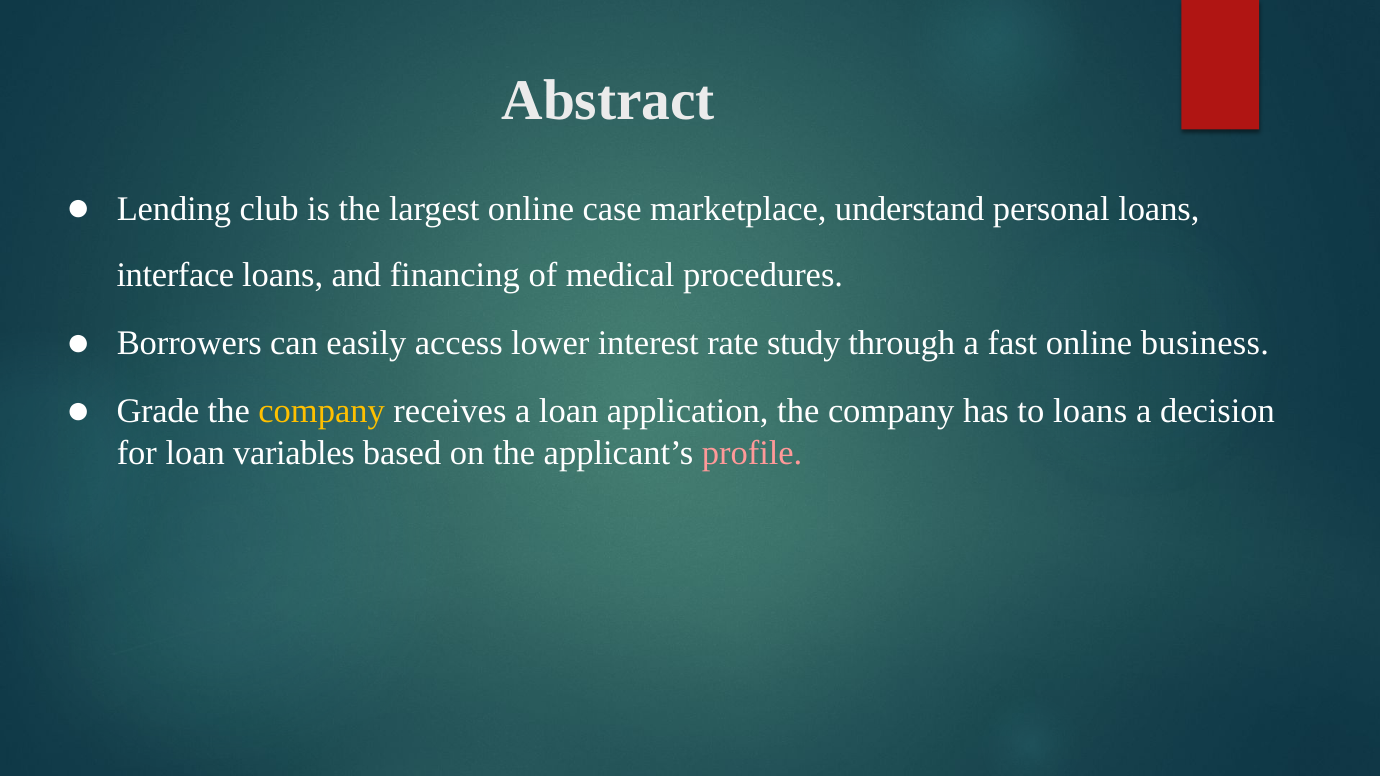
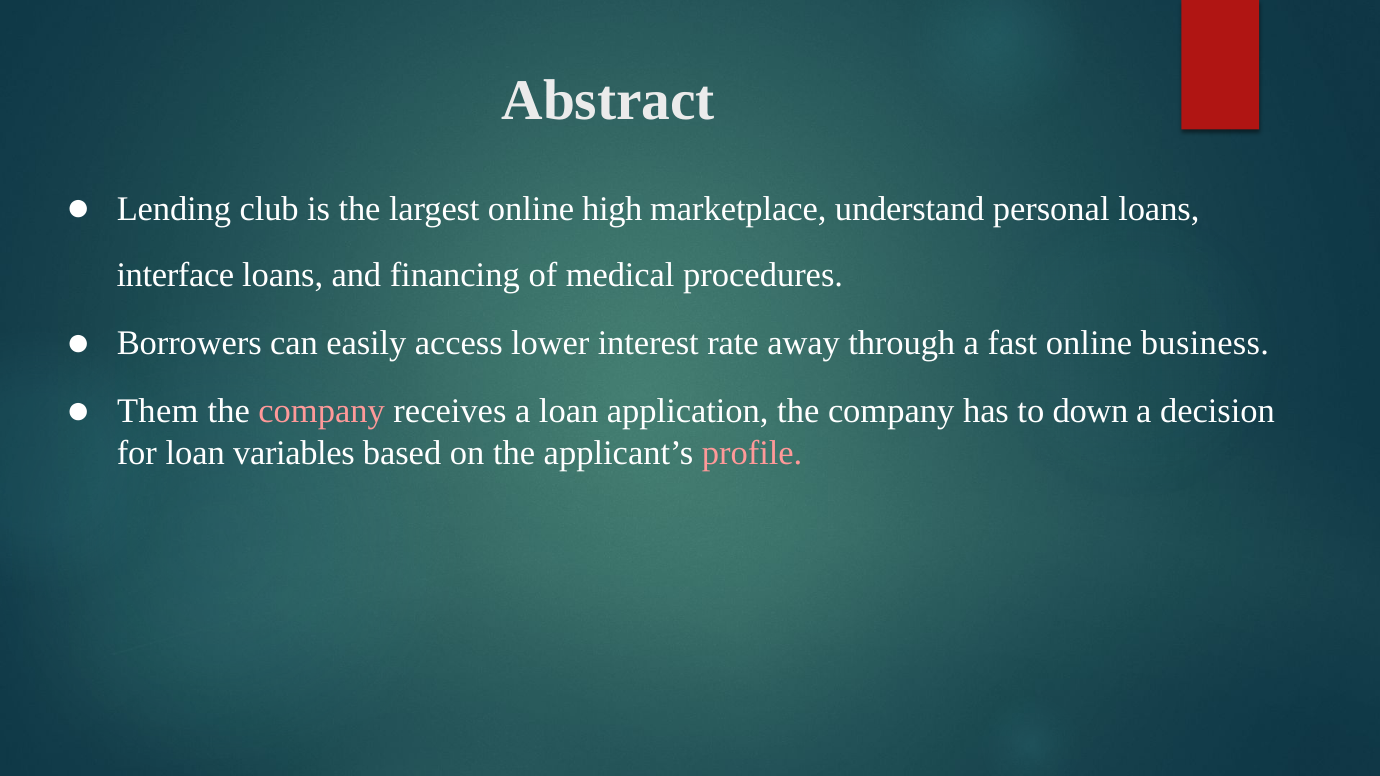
case: case -> high (612, 209)
study: study -> away (804, 344)
Grade: Grade -> Them (158, 412)
company colour: yellow -> pink (322, 412)
to loans: loans -> down (1090, 412)
